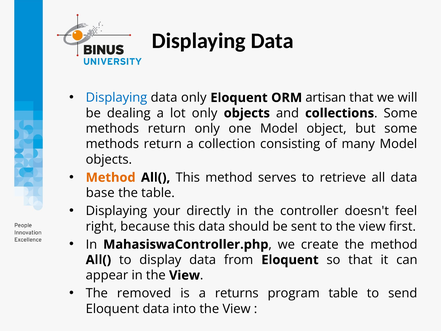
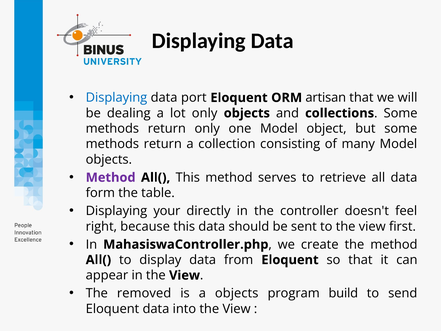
data only: only -> port (194, 98)
Method colour: orange -> purple (111, 177)
base: base -> form (100, 193)
a returns: returns -> objects (237, 293)
program table: table -> build (343, 293)
